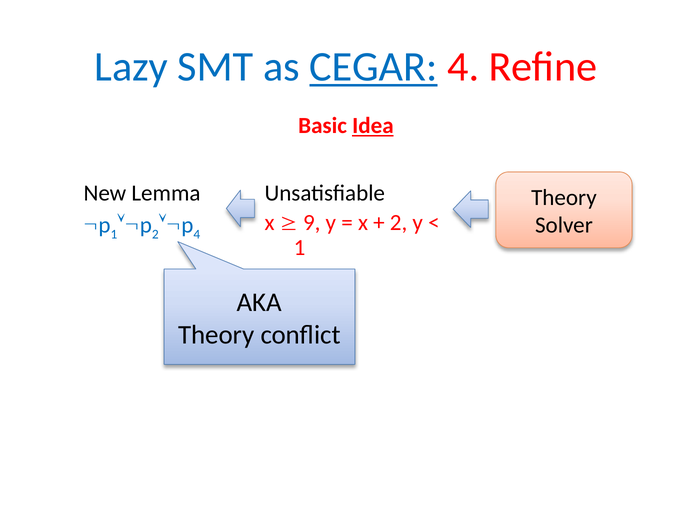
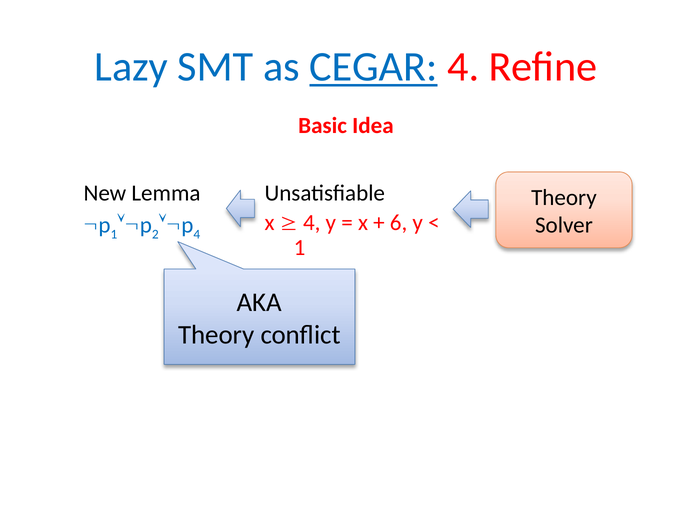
Idea underline: present -> none (373, 126)
9: 9 -> 4 (312, 223)
2: 2 -> 6 (399, 223)
